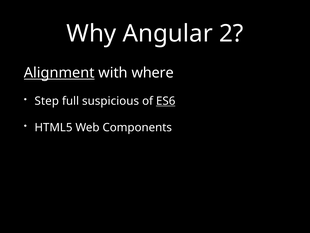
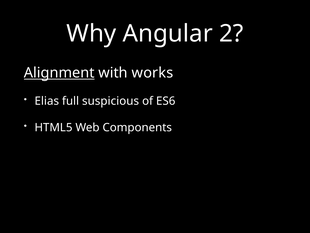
where: where -> works (152, 73)
Step: Step -> Elias (47, 101)
ES6 underline: present -> none (166, 101)
